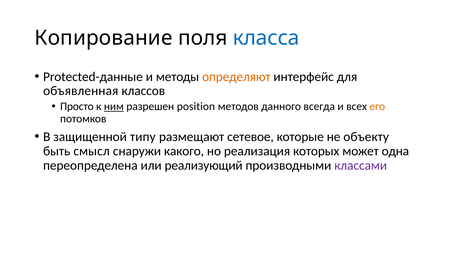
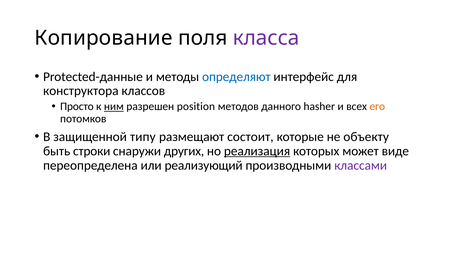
класса colour: blue -> purple (266, 38)
определяют colour: orange -> blue (236, 77)
объявленная: объявленная -> конструктора (81, 91)
всегда: всегда -> hasher (319, 107)
сетевое: сетевое -> состоит (250, 137)
смысл: смысл -> строки (92, 151)
какого: какого -> других (184, 151)
реализация underline: none -> present (257, 151)
одна: одна -> виде (395, 151)
